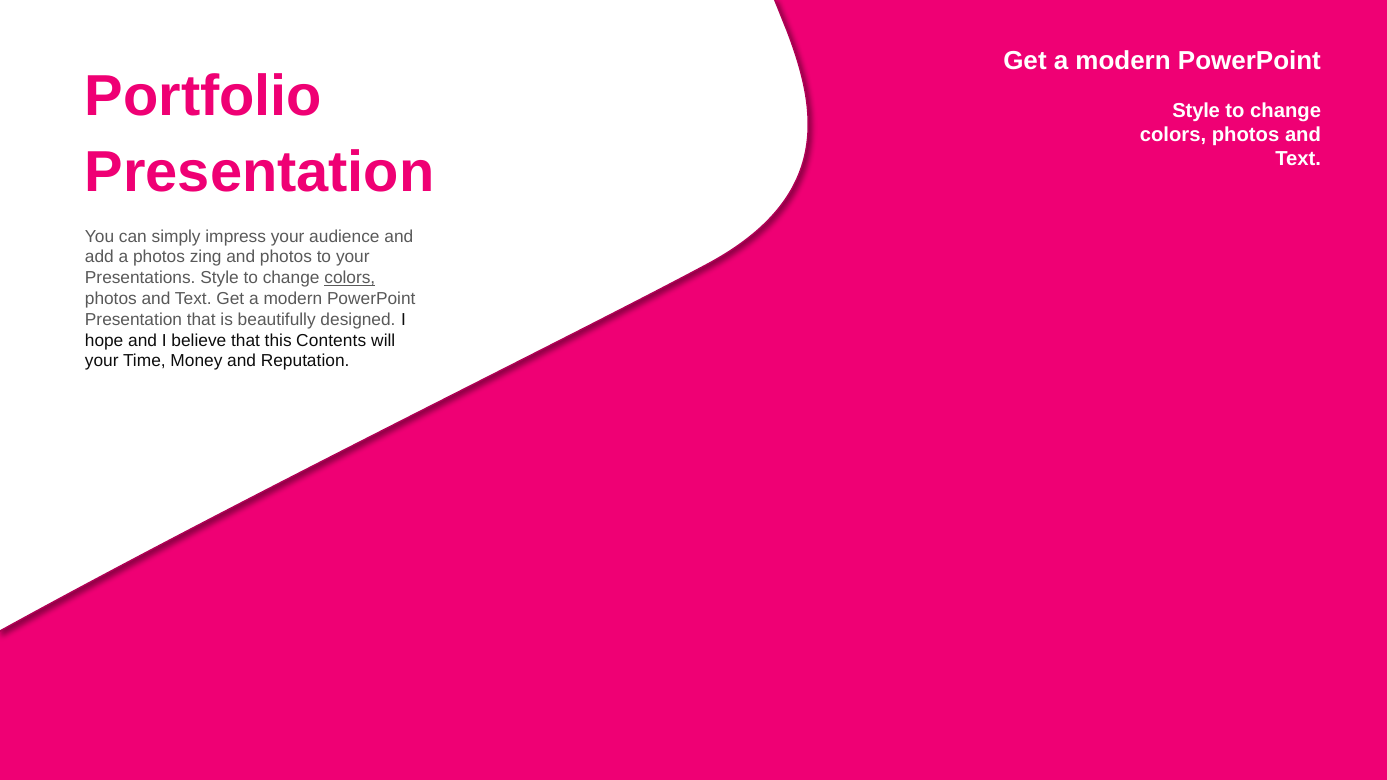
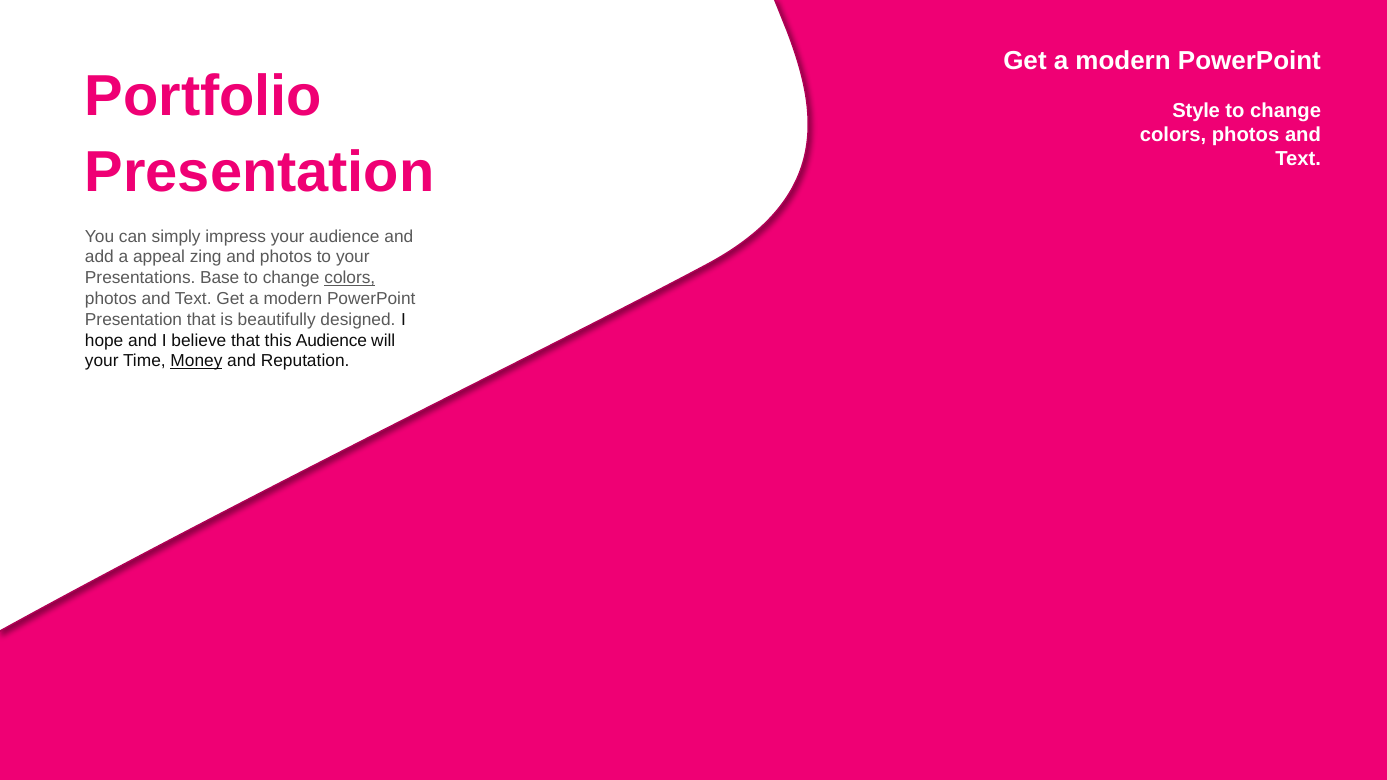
a photos: photos -> appeal (159, 257)
Presentations Style: Style -> Base (220, 278)
this Contents: Contents -> Audience (331, 340)
Money underline: none -> present (196, 361)
